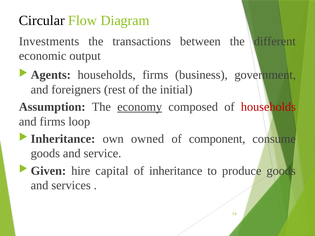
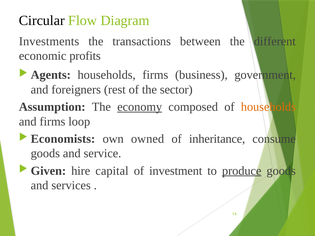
output: output -> profits (85, 56)
initial: initial -> sector (176, 90)
households colour: red -> orange (268, 107)
Inheritance: Inheritance -> Economists (63, 139)
component: component -> inheritance (217, 139)
of inheritance: inheritance -> investment (176, 171)
produce underline: none -> present (242, 171)
